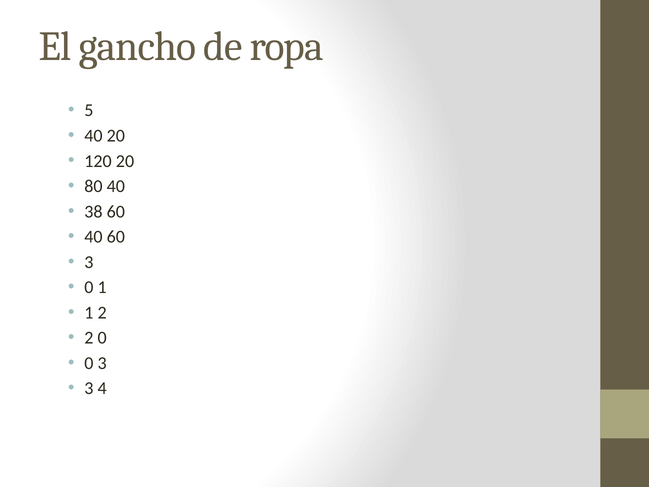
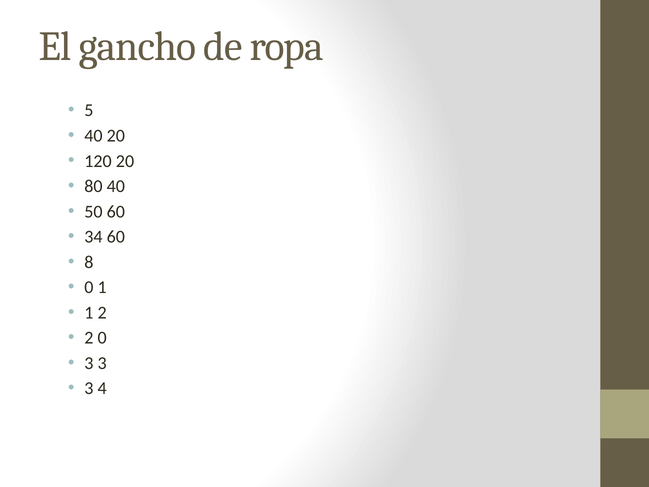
38: 38 -> 50 (93, 211)
40: 40 -> 34 (93, 237)
3: 3 -> 8 (89, 262)
0: 0 -> 3 (89, 363)
